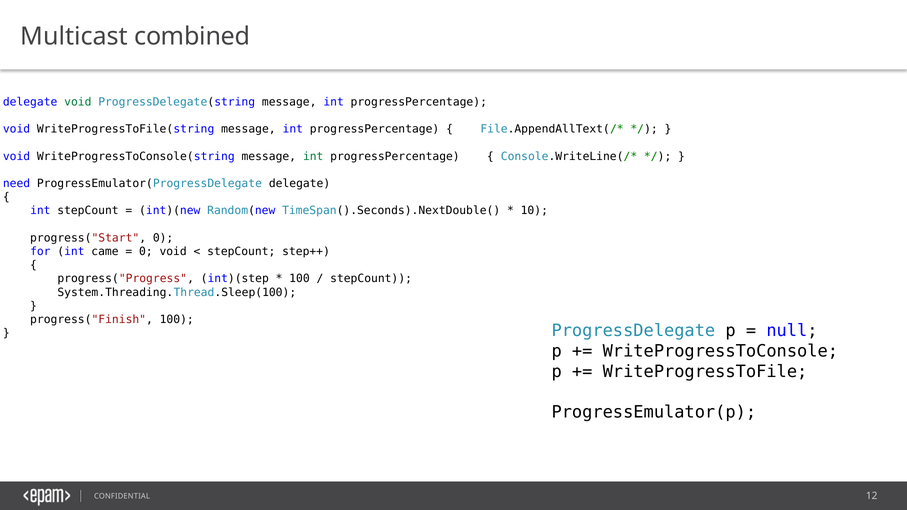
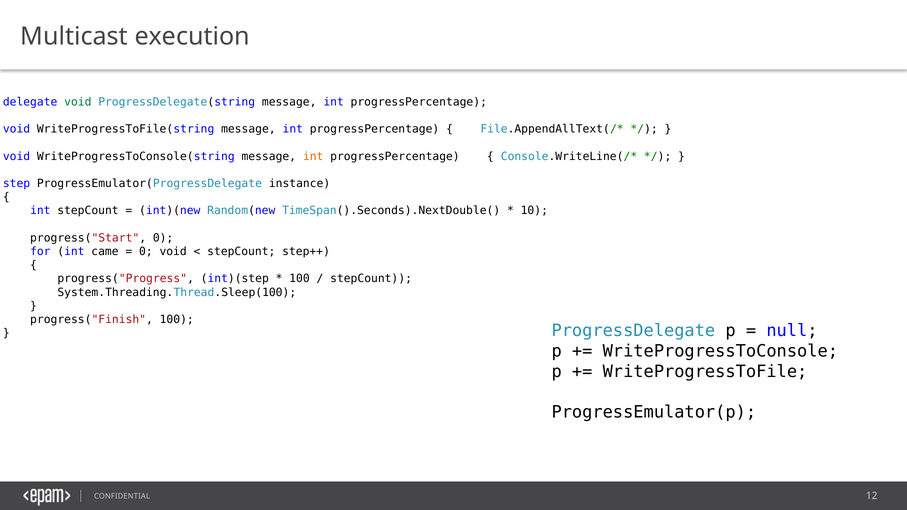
combined: combined -> execution (192, 36)
int colour: green -> orange (313, 156)
need: need -> step (17, 184)
ProgressEmulator(ProgressDelegate delegate: delegate -> instance (300, 184)
